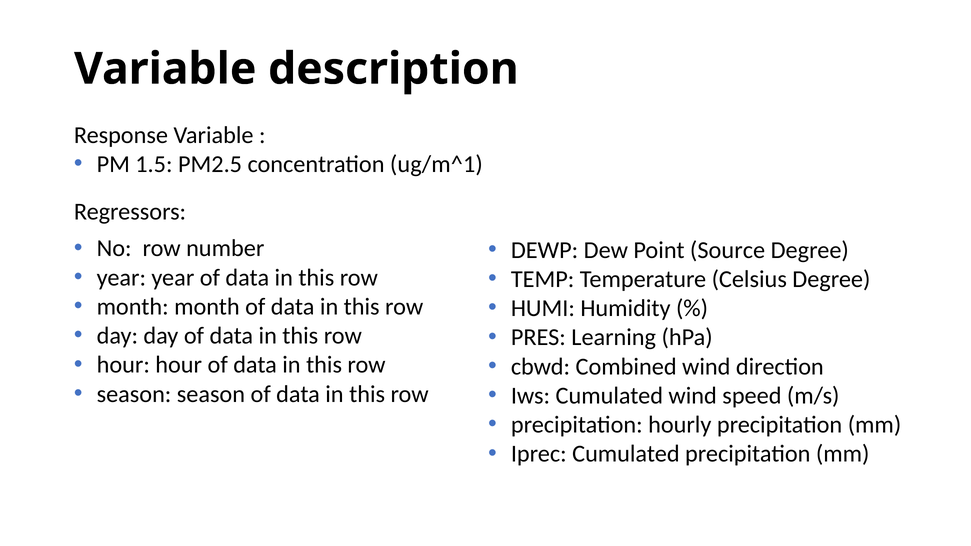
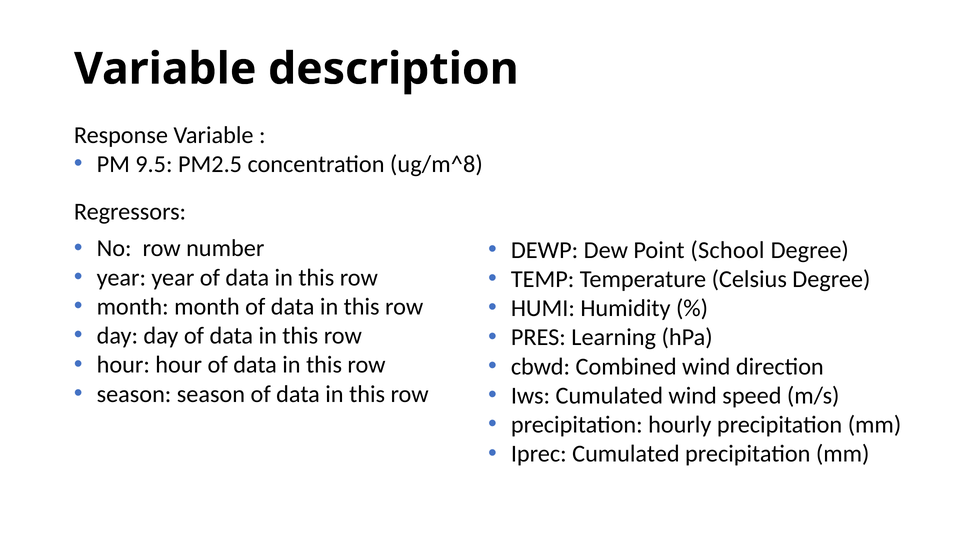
1.5: 1.5 -> 9.5 (154, 164)
ug/m^1: ug/m^1 -> ug/m^8 (436, 164)
Source: Source -> School (727, 250)
